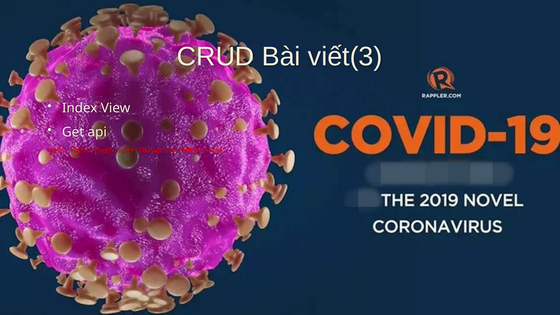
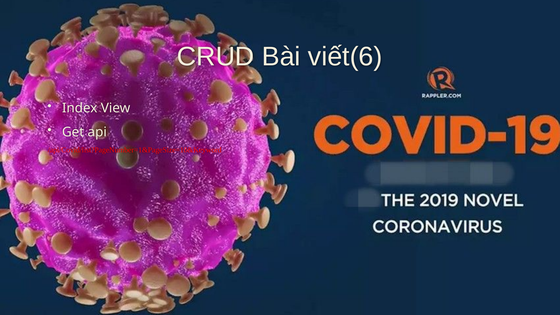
viết(3: viết(3 -> viết(6 (345, 57)
